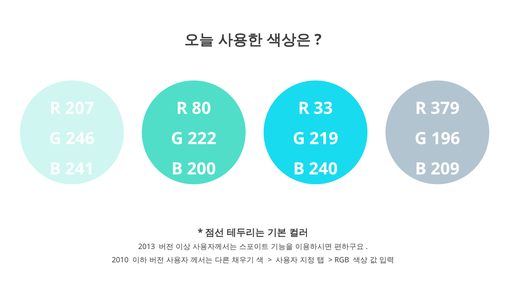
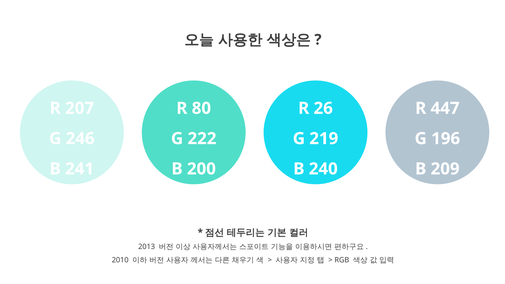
33: 33 -> 26 (323, 108)
379: 379 -> 447 (445, 108)
